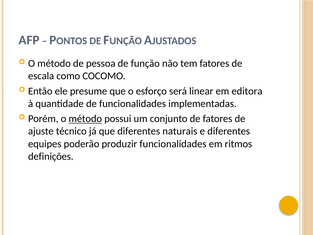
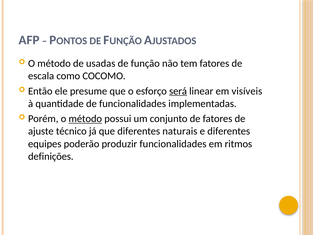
pessoa: pessoa -> usadas (101, 63)
será underline: none -> present (178, 91)
editora: editora -> visíveis (247, 91)
